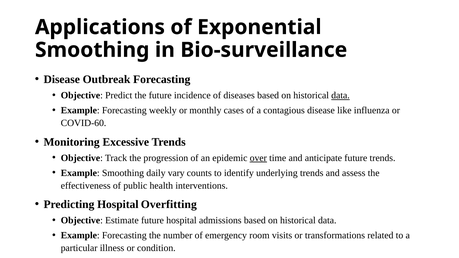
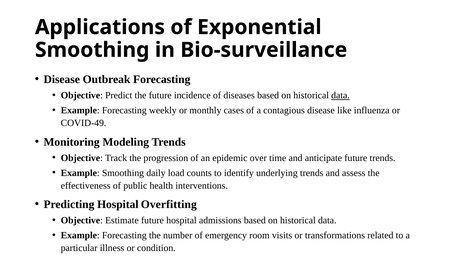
COVID-60: COVID-60 -> COVID-49 (84, 123)
Excessive: Excessive -> Modeling (126, 142)
over underline: present -> none (258, 158)
vary: vary -> load (176, 173)
